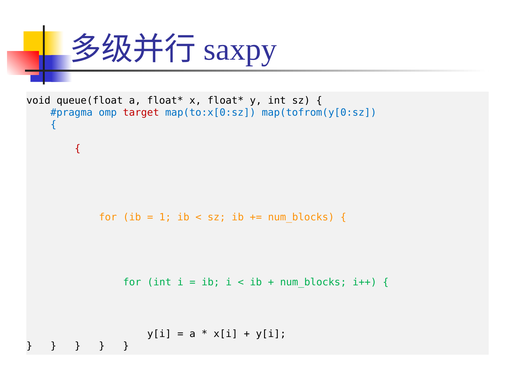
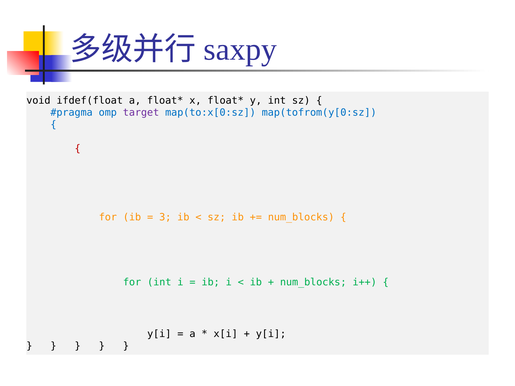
queue(float: queue(float -> ifdef(float (90, 100)
target colour: red -> purple (141, 112)
1: 1 -> 3 (165, 217)
